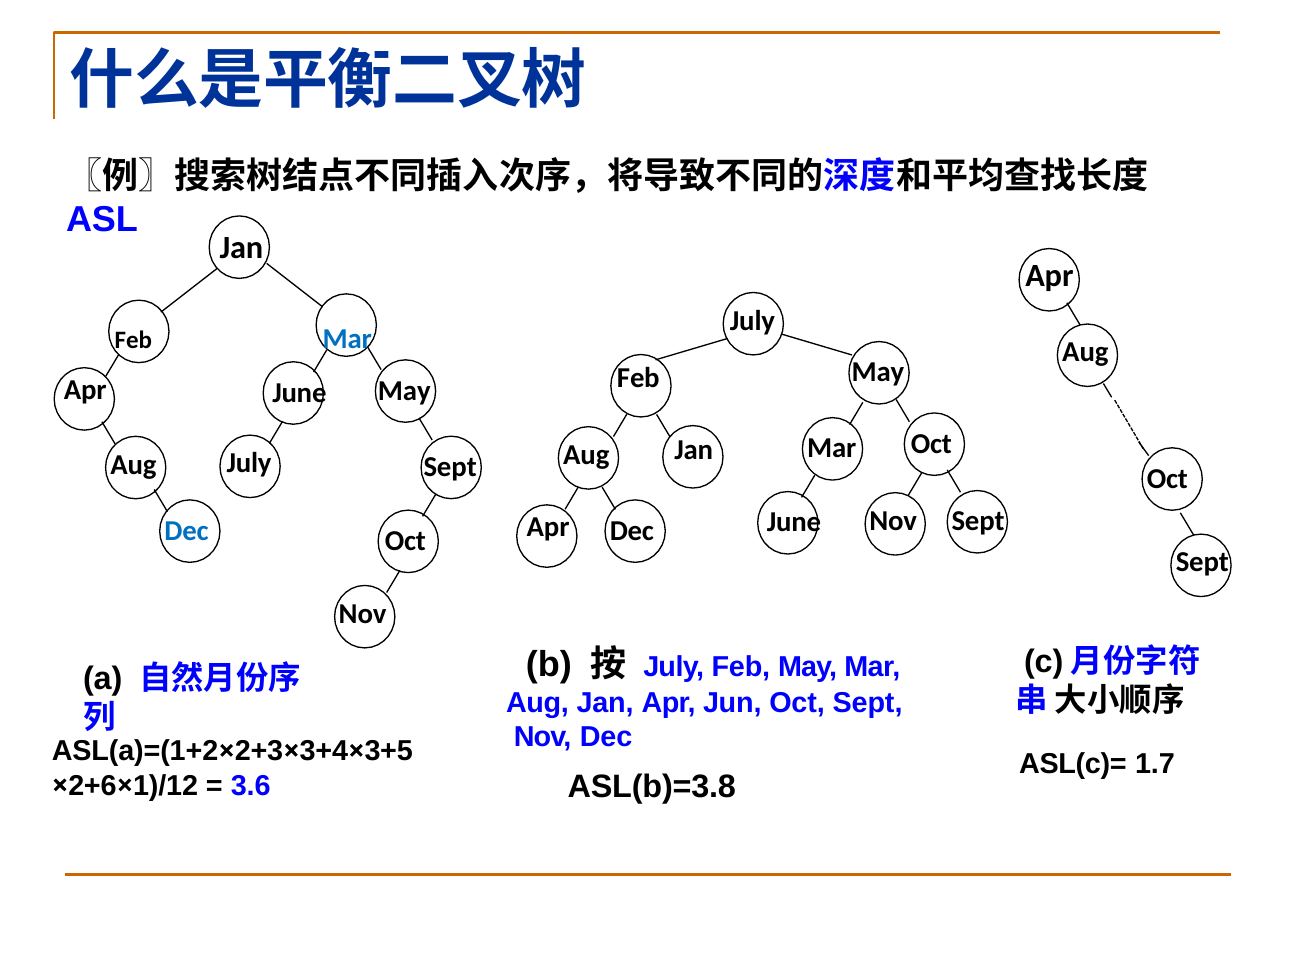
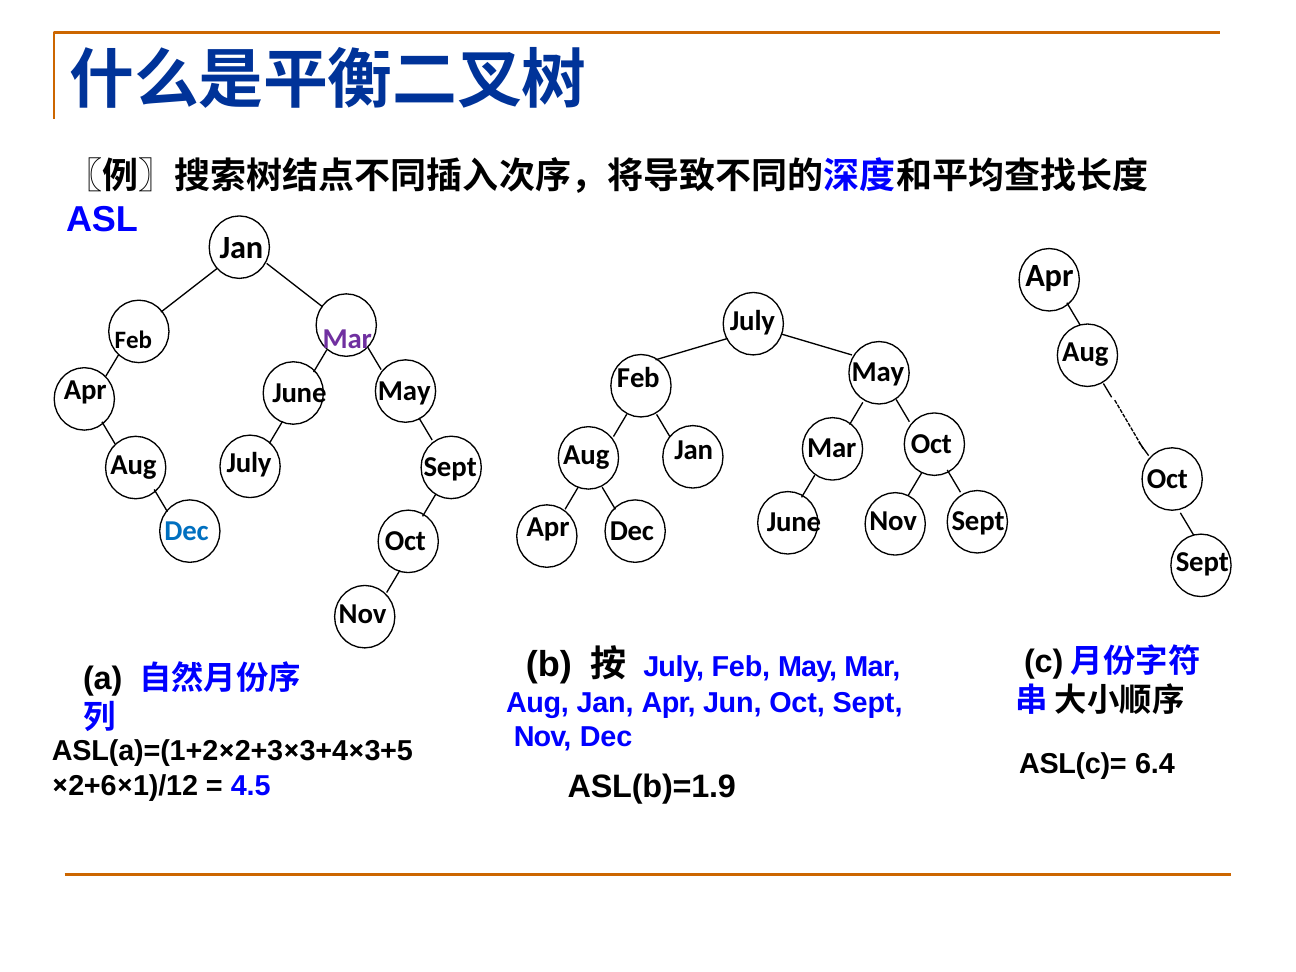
Mar colour: blue -> purple (347, 339)
1.7: 1.7 -> 6.4 (1155, 764)
ASL(b)=3.8: ASL(b)=3.8 -> ASL(b)=1.9 (652, 787)
3.6: 3.6 -> 4.5 (251, 786)
